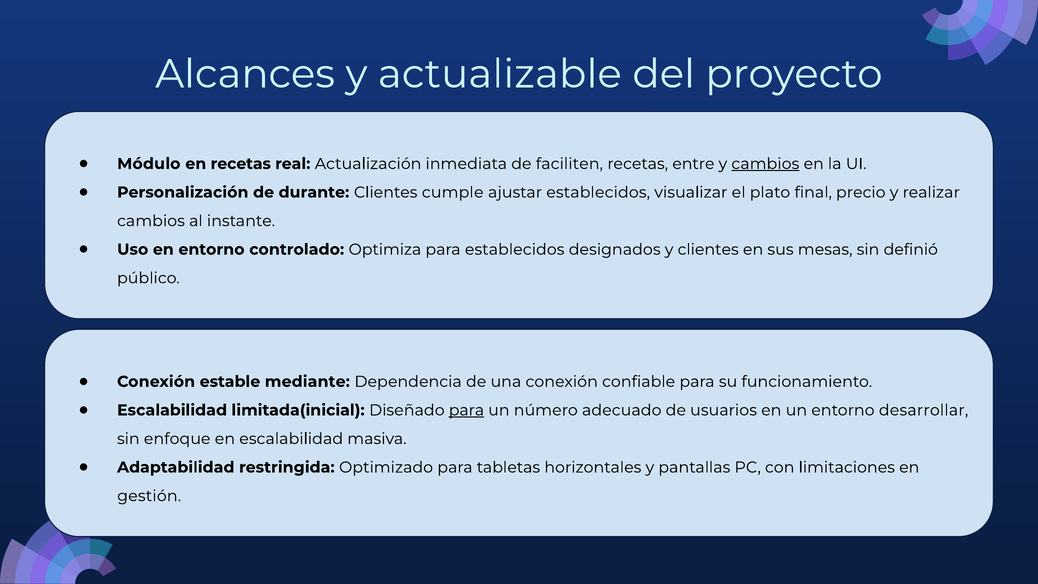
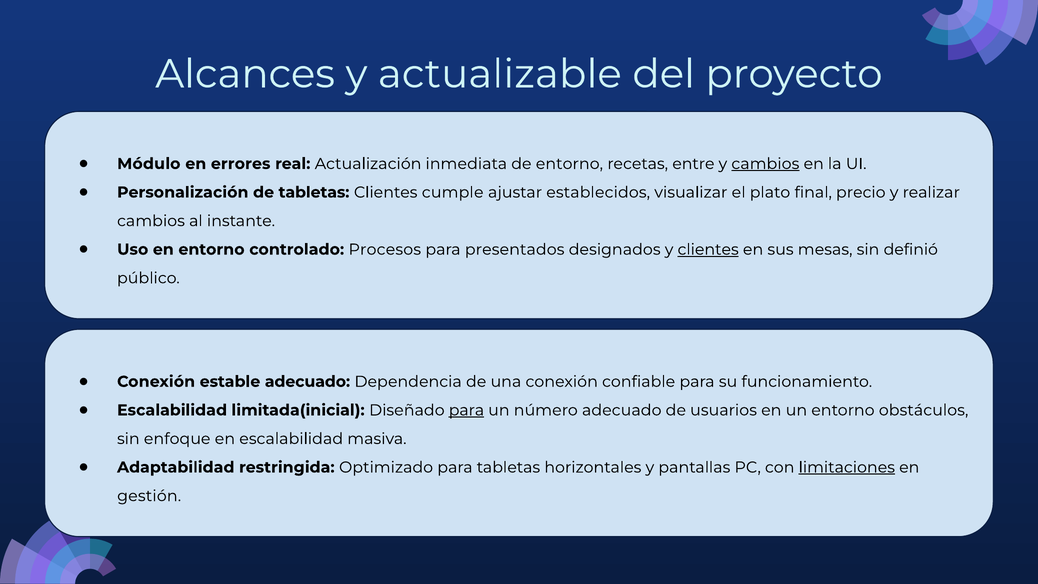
en recetas: recetas -> errores (241, 164)
de faciliten: faciliten -> entorno (569, 164)
de durante: durante -> tabletas (314, 192)
Optimiza: Optimiza -> Procesos (385, 249)
para establecidos: establecidos -> presentados (515, 249)
clientes underline: none -> present (708, 249)
estable mediante: mediante -> adecuado (307, 382)
desarrollar: desarrollar -> obstáculos (924, 410)
limitaciones underline: none -> present (847, 467)
